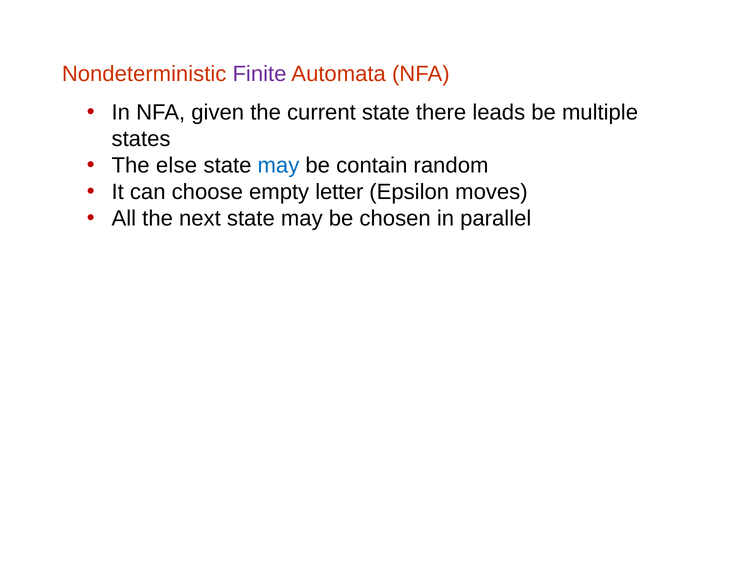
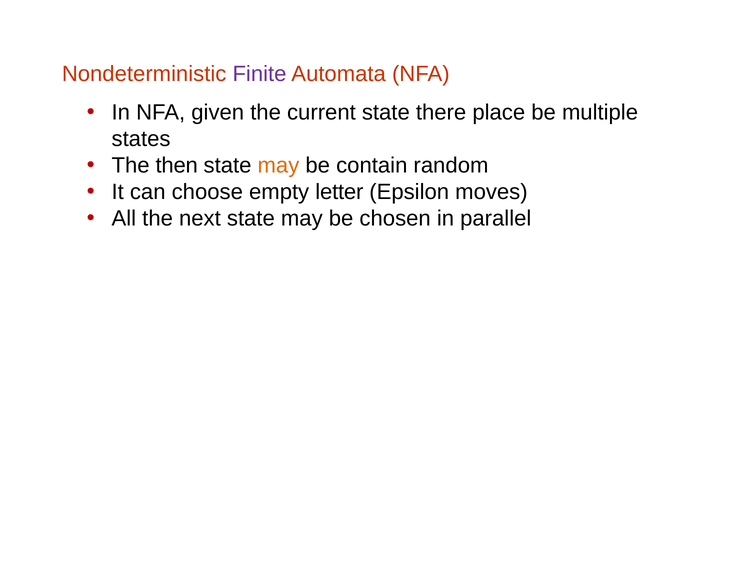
leads: leads -> place (499, 113)
else: else -> then (177, 166)
may colour: blue -> orange (278, 166)
